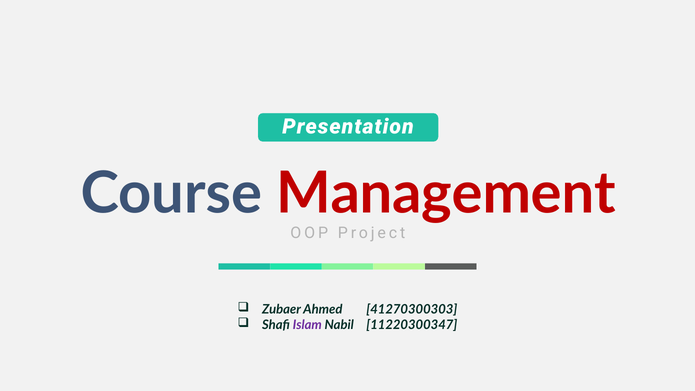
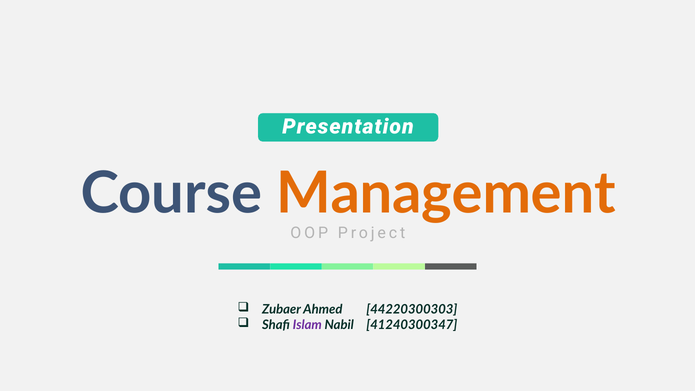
Management colour: red -> orange (446, 194)
41270300303: 41270300303 -> 44220300303 (412, 309)
11220300347: 11220300347 -> 41240300347 (412, 325)
